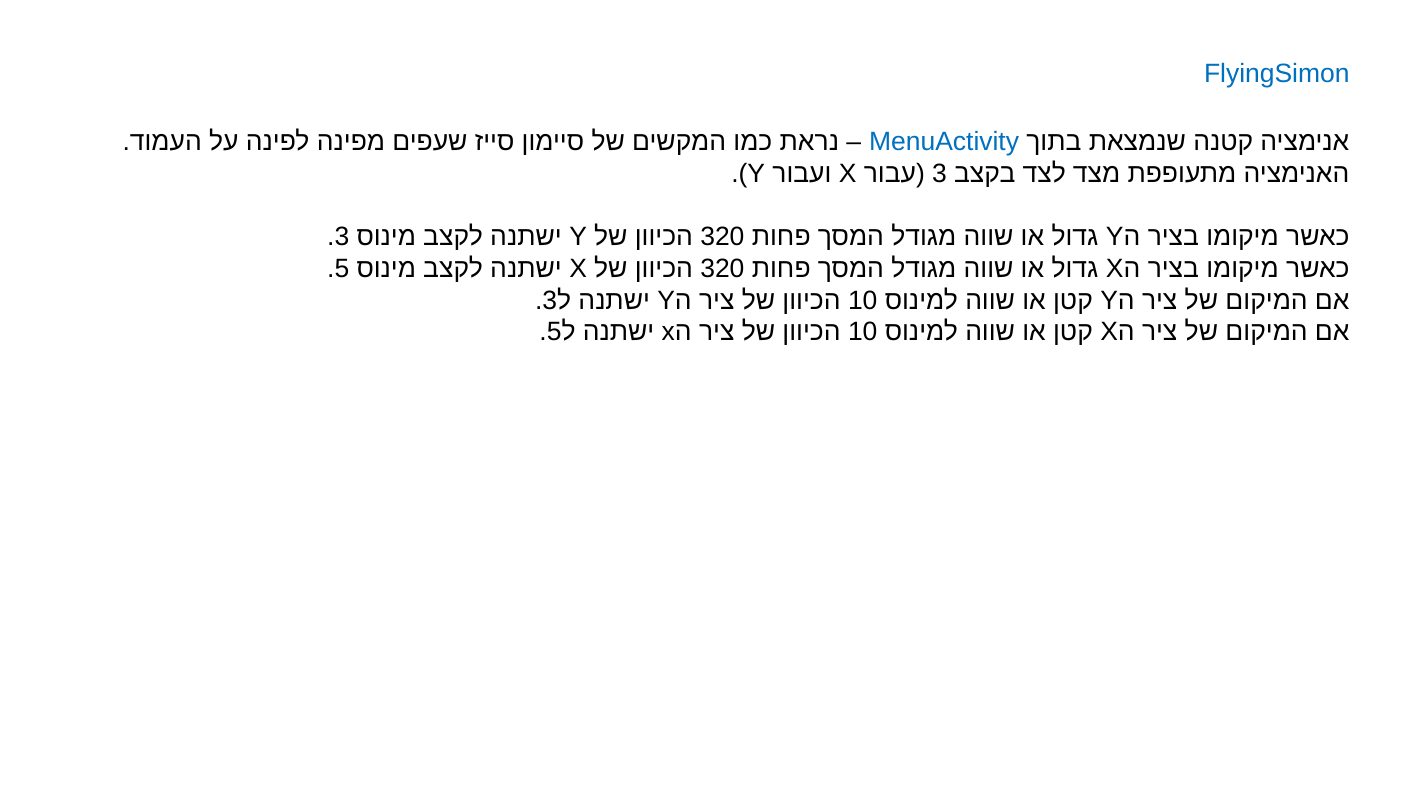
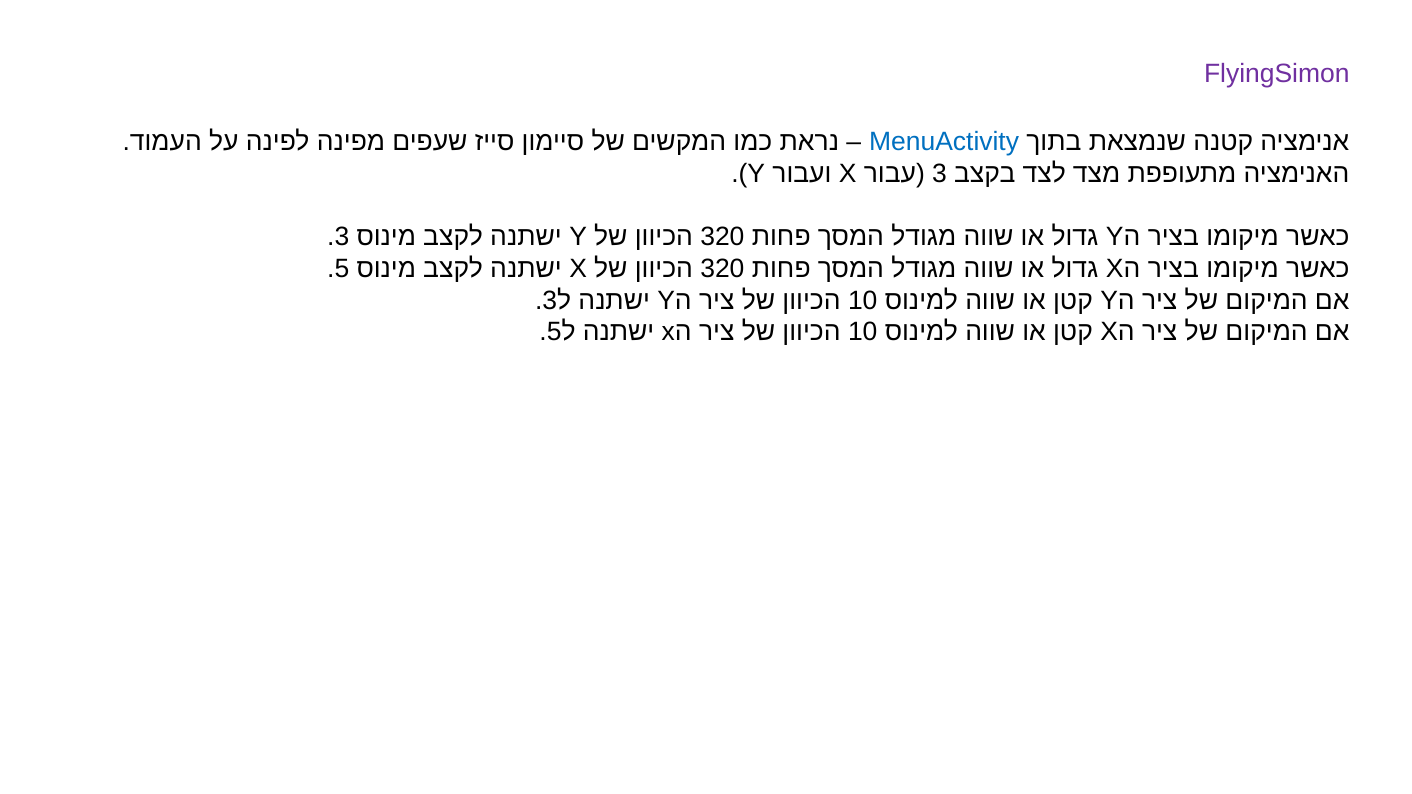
FlyingSimon colour: blue -> purple (1277, 74)
